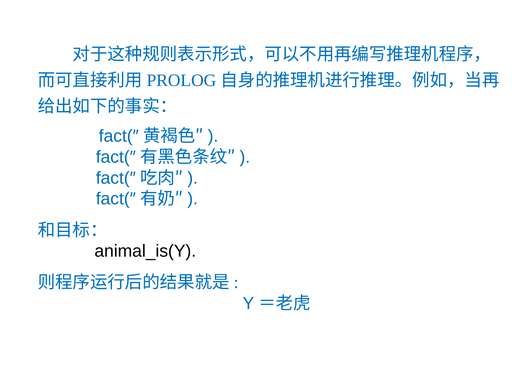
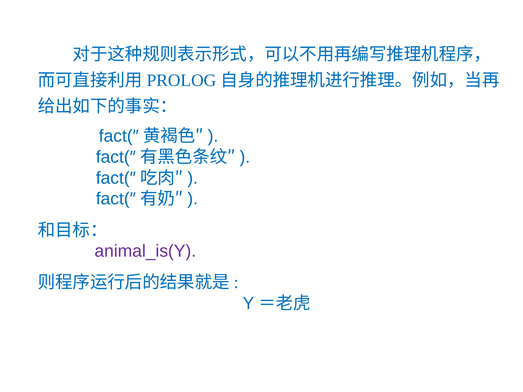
animal_is(Y colour: black -> purple (145, 251)
